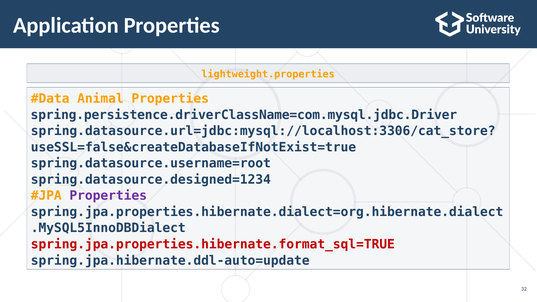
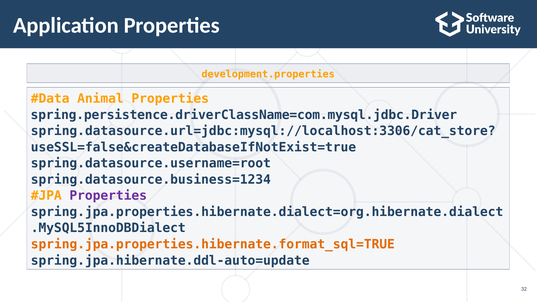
lightweight.properties: lightweight.properties -> development.properties (268, 74)
spring.datasource.designed=1234: spring.datasource.designed=1234 -> spring.datasource.business=1234 (151, 180)
spring.jpa.properties.hibernate.format_sql=TRUE colour: red -> orange (213, 244)
